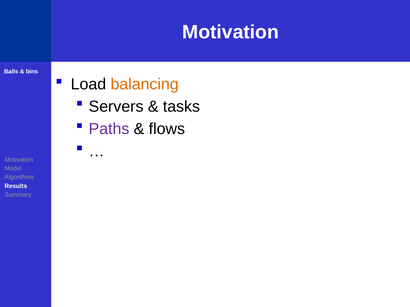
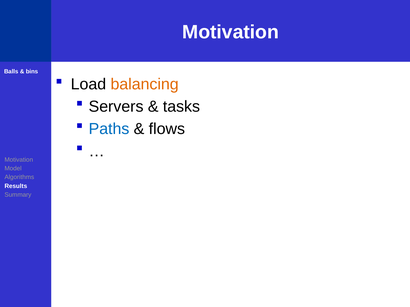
Paths colour: purple -> blue (109, 129)
